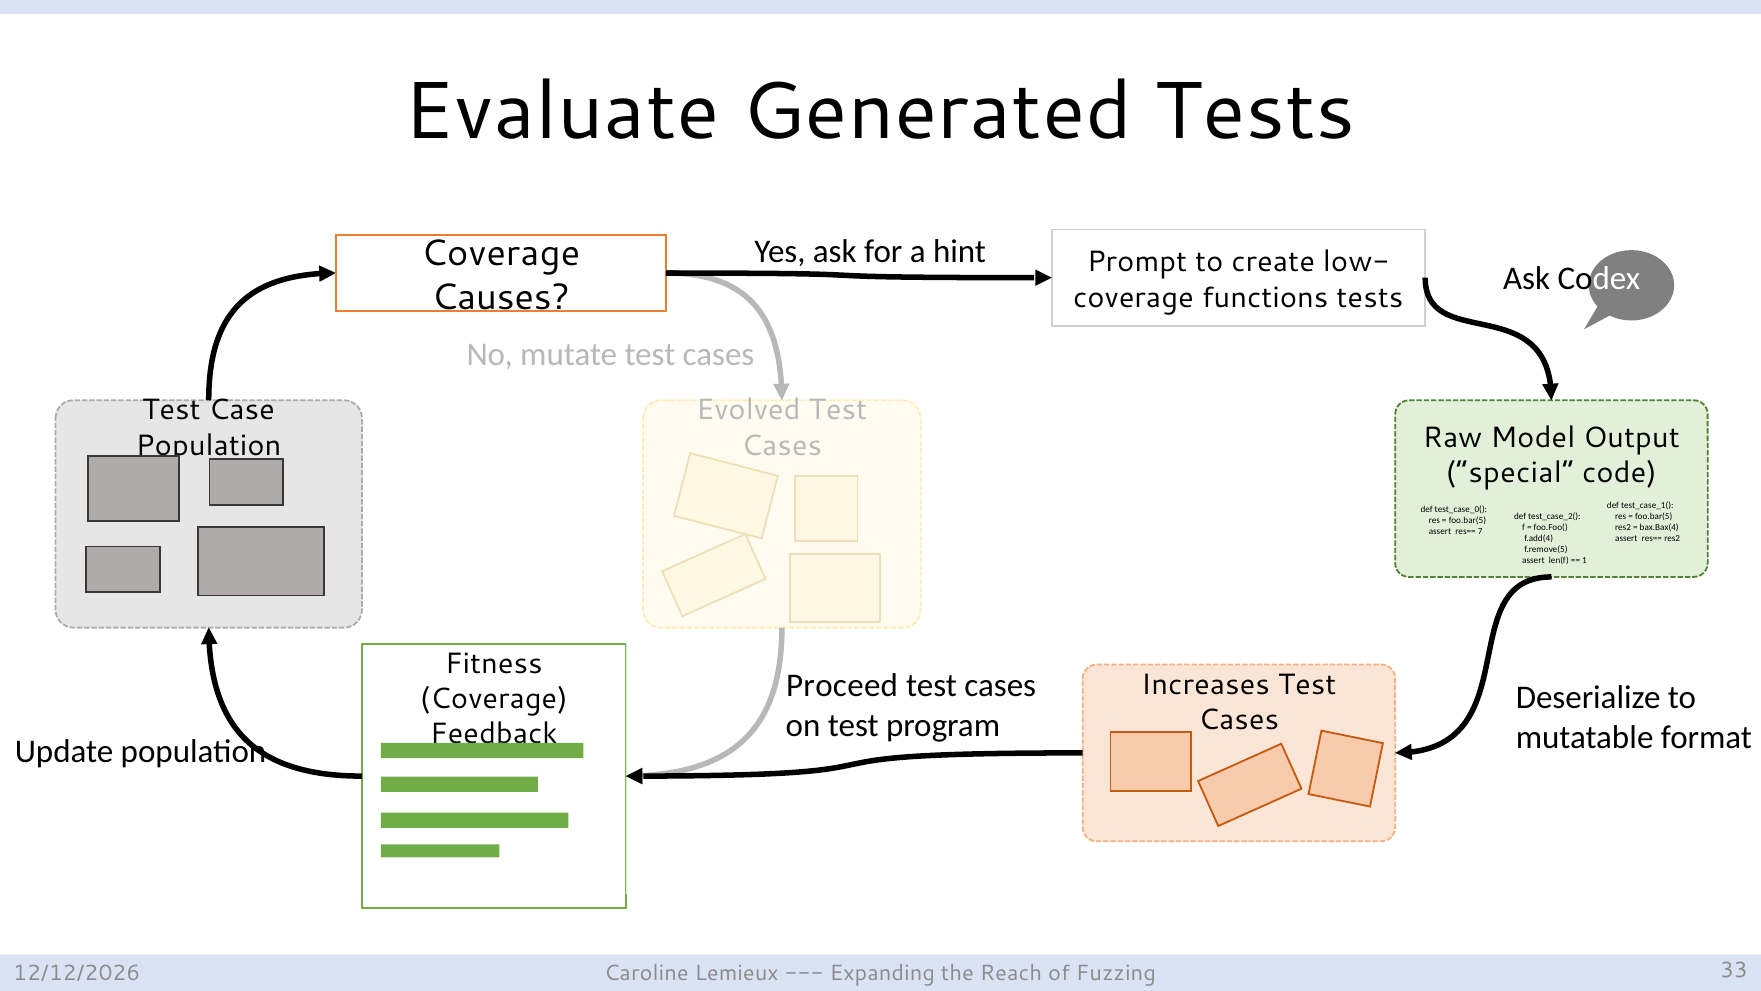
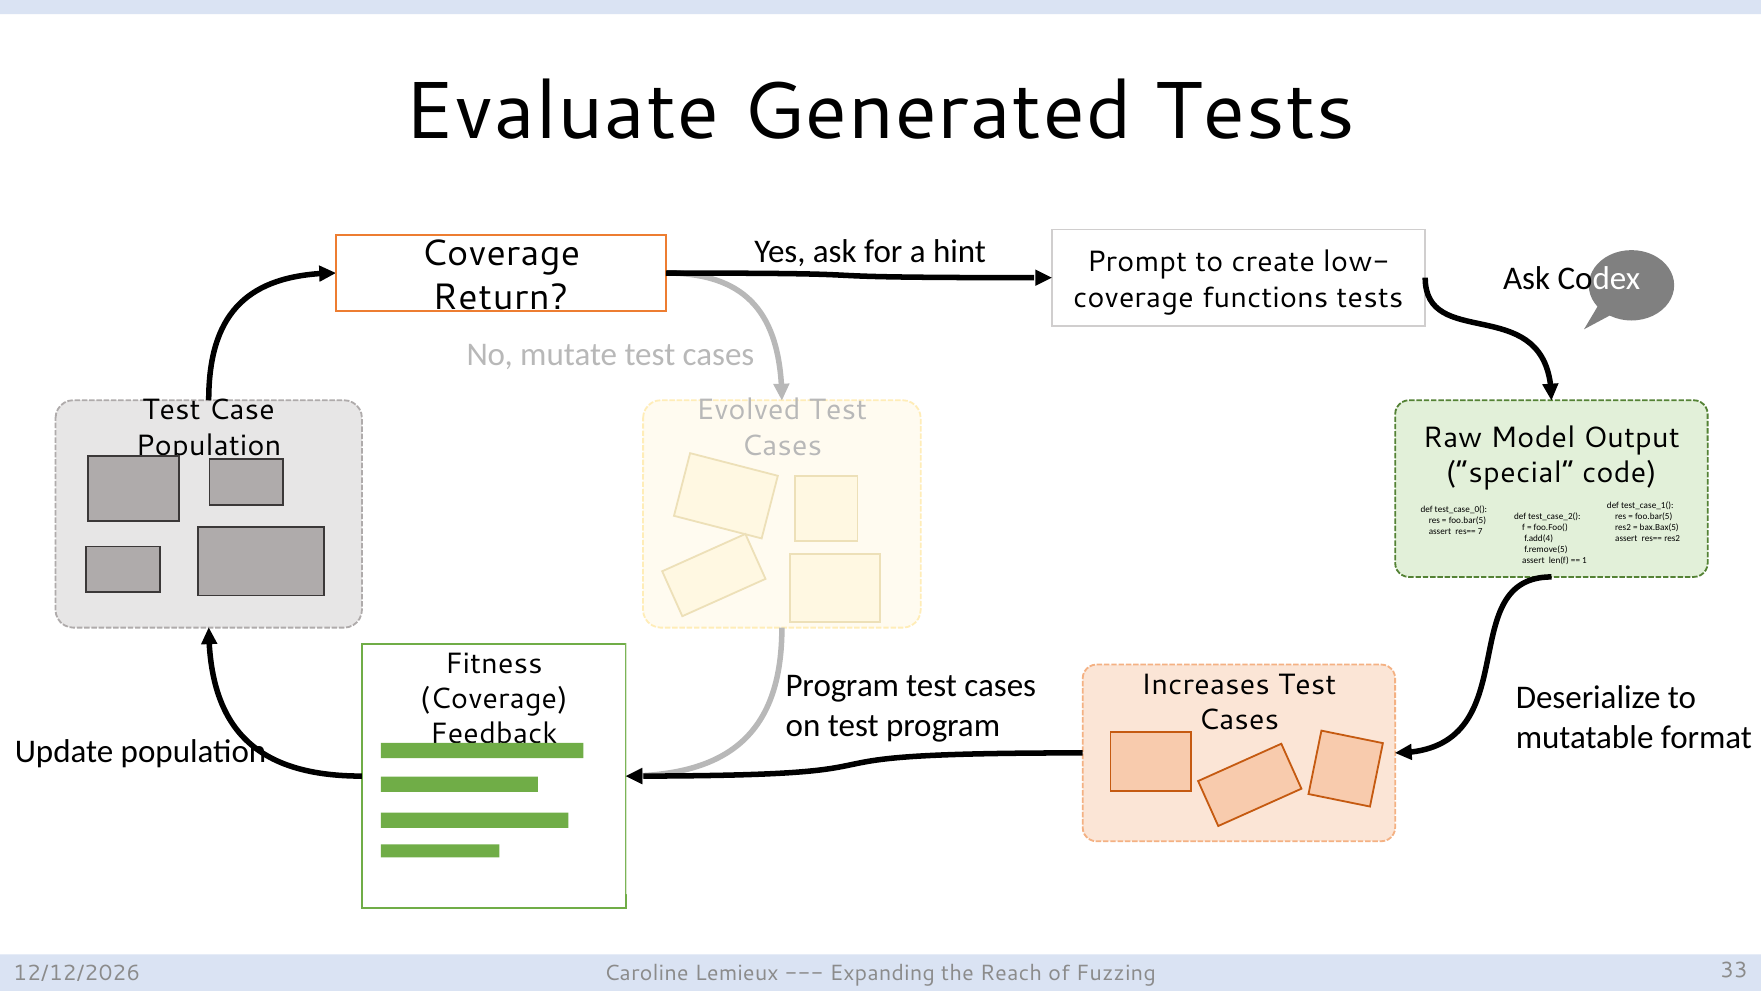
Causes: Causes -> Return (501, 297)
bax.Bax(4: bax.Bax(4 -> bax.Bax(5 (1659, 527)
Proceed: Proceed -> Program (842, 685)
